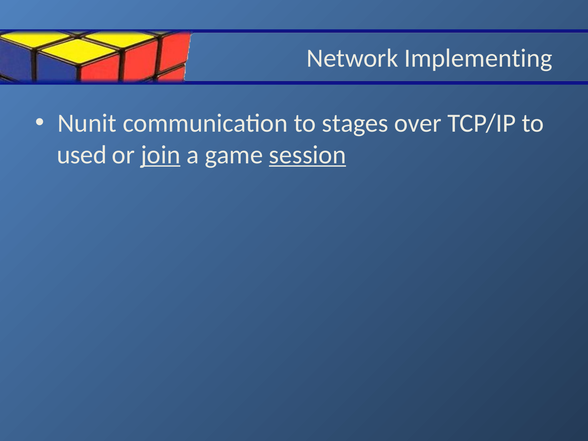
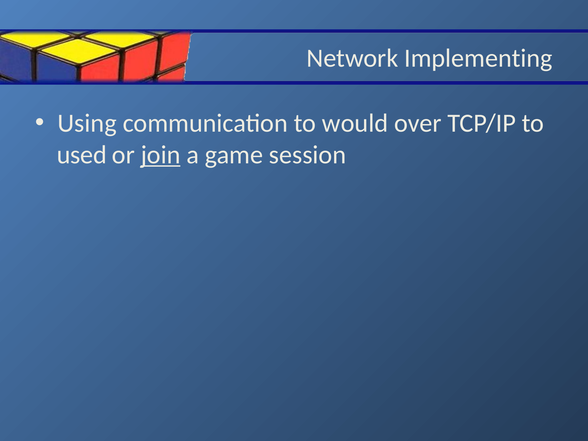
Nunit: Nunit -> Using (87, 123)
stages: stages -> would (355, 123)
session underline: present -> none (308, 155)
